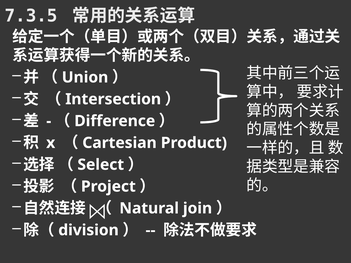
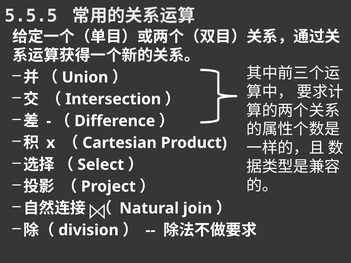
7.3.5: 7.3.5 -> 5.5.5 (31, 16)
